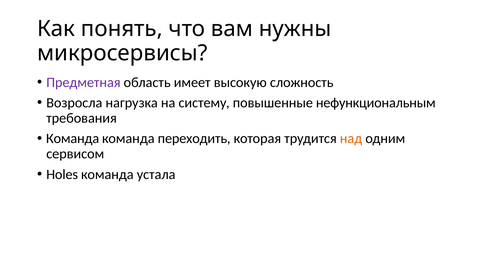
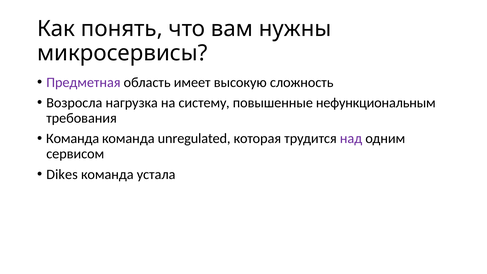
переходить: переходить -> unregulated (194, 139)
над colour: orange -> purple (351, 139)
Holes: Holes -> Dikes (62, 174)
